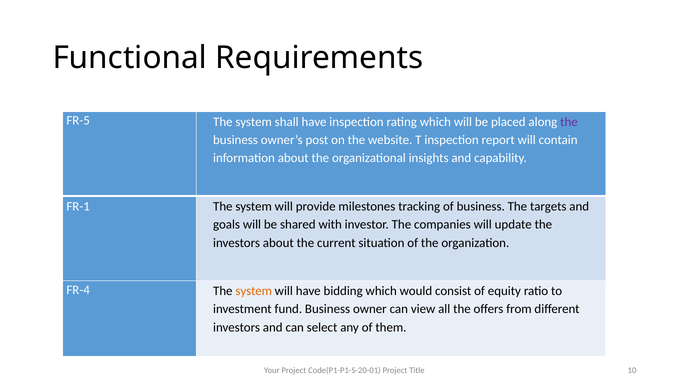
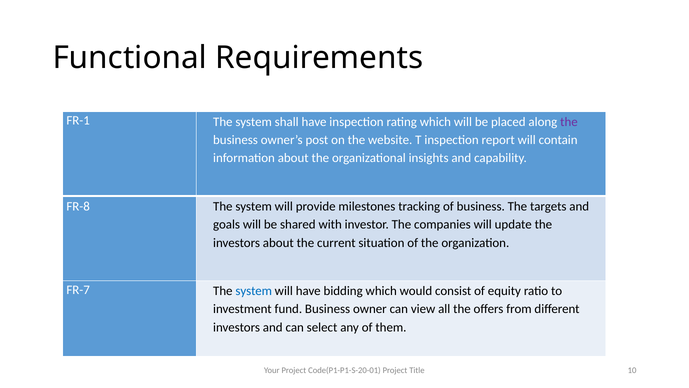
FR-5: FR-5 -> FR-1 (78, 121)
FR-1: FR-1 -> FR-8 (78, 206)
FR-4: FR-4 -> FR-7 (78, 289)
system colour: orange -> blue (254, 291)
